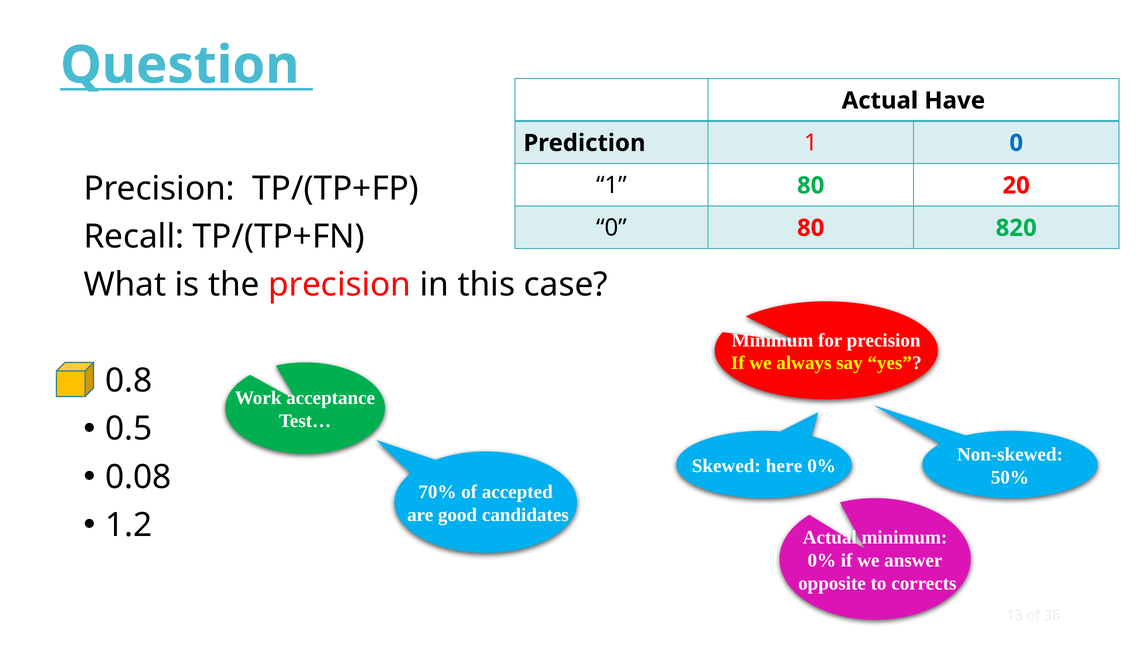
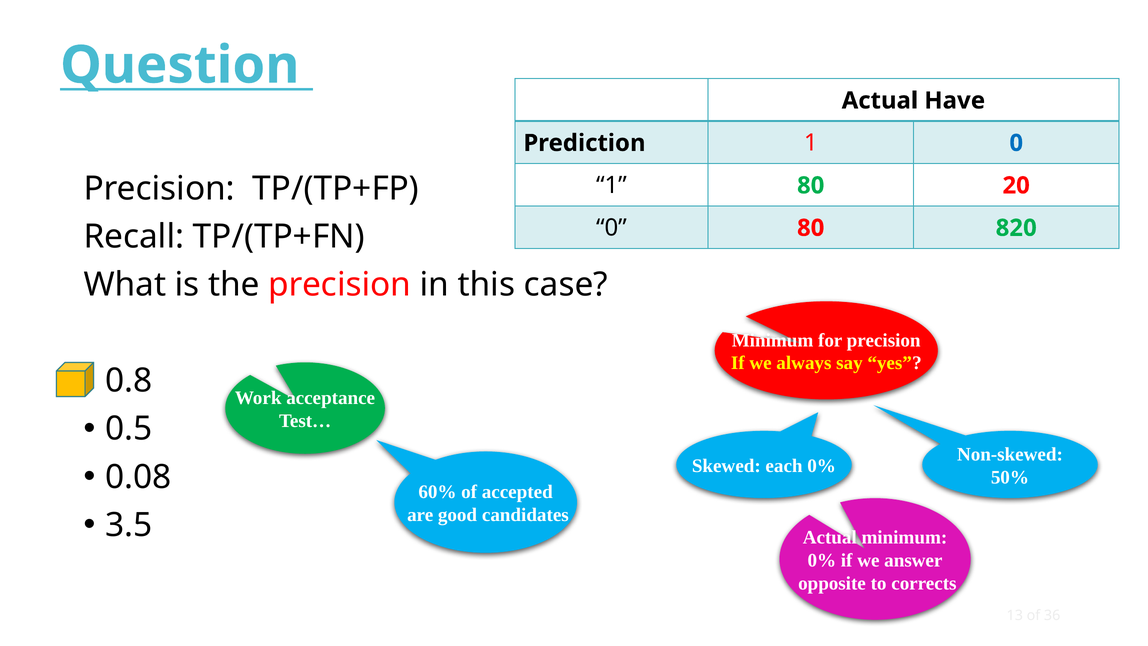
here: here -> each (784, 466)
70%: 70% -> 60% (437, 492)
1.2: 1.2 -> 3.5 (129, 525)
